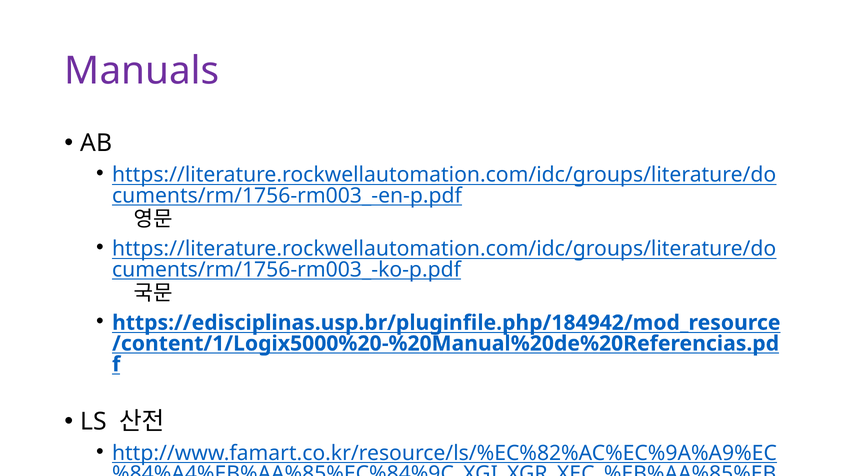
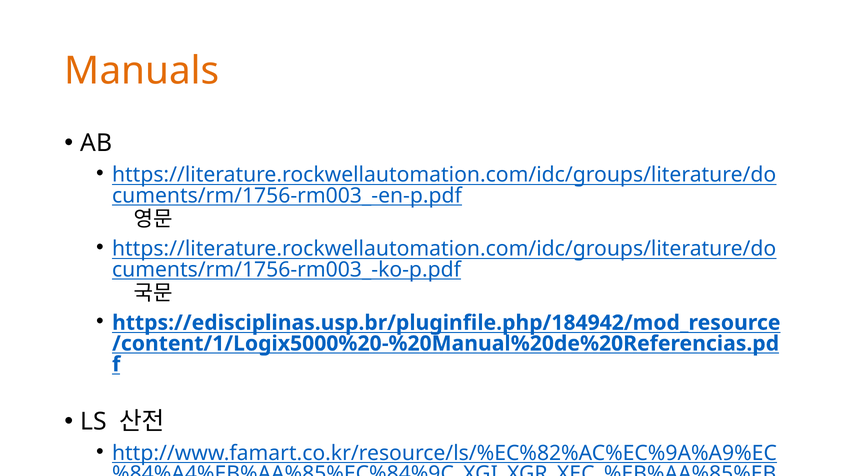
Manuals colour: purple -> orange (142, 71)
